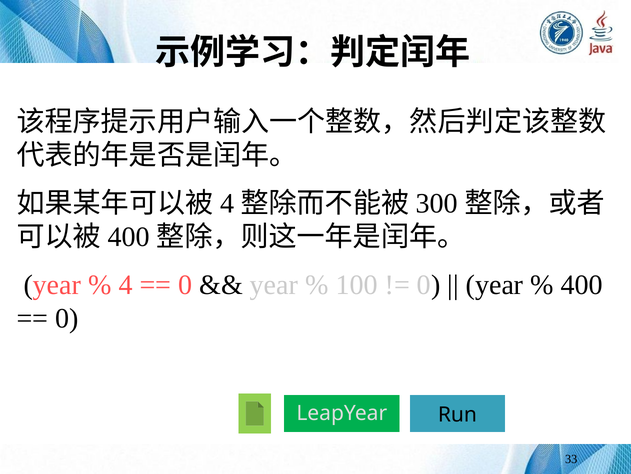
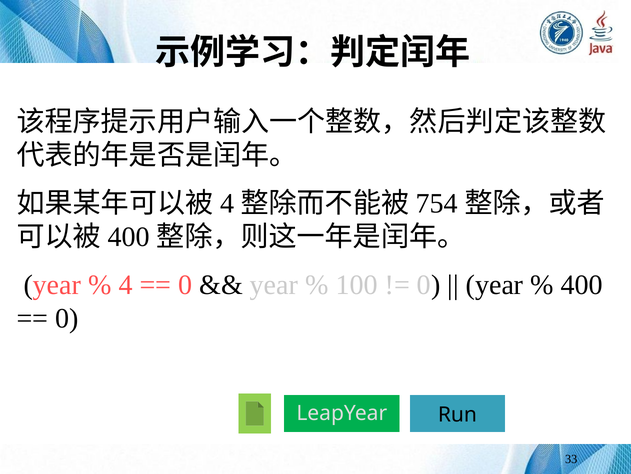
300: 300 -> 754 (437, 203)
